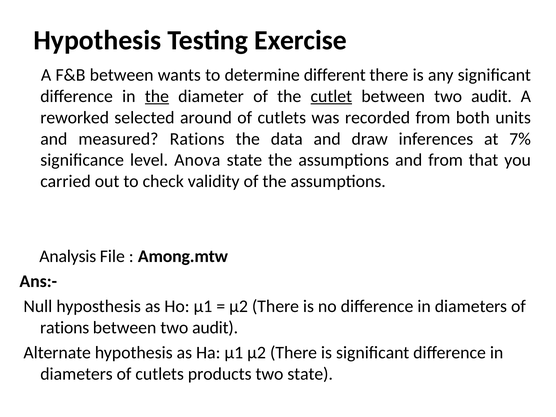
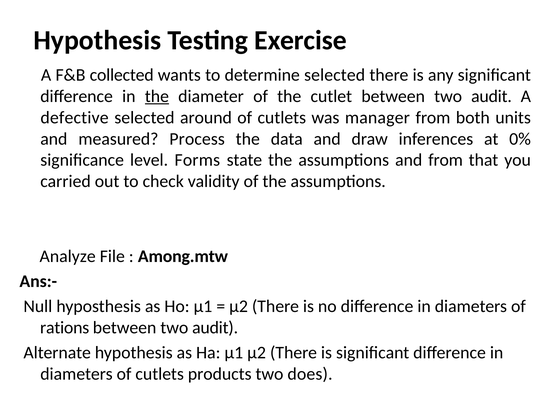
F&B between: between -> collected (122, 75)
determine different: different -> selected (335, 75)
cutlet underline: present -> none (331, 96)
reworked: reworked -> defective (75, 118)
recorded: recorded -> manager (377, 118)
measured Rations: Rations -> Process (197, 139)
7%: 7% -> 0% (520, 139)
Anova: Anova -> Forms (197, 160)
Analysis: Analysis -> Analyze (68, 256)
two state: state -> does (310, 374)
